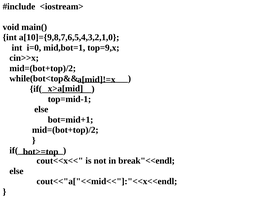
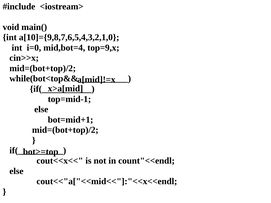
mid,bot=1: mid,bot=1 -> mid,bot=4 (64, 48)
break"<<endl: break"<<endl -> count"<<endl (147, 161)
